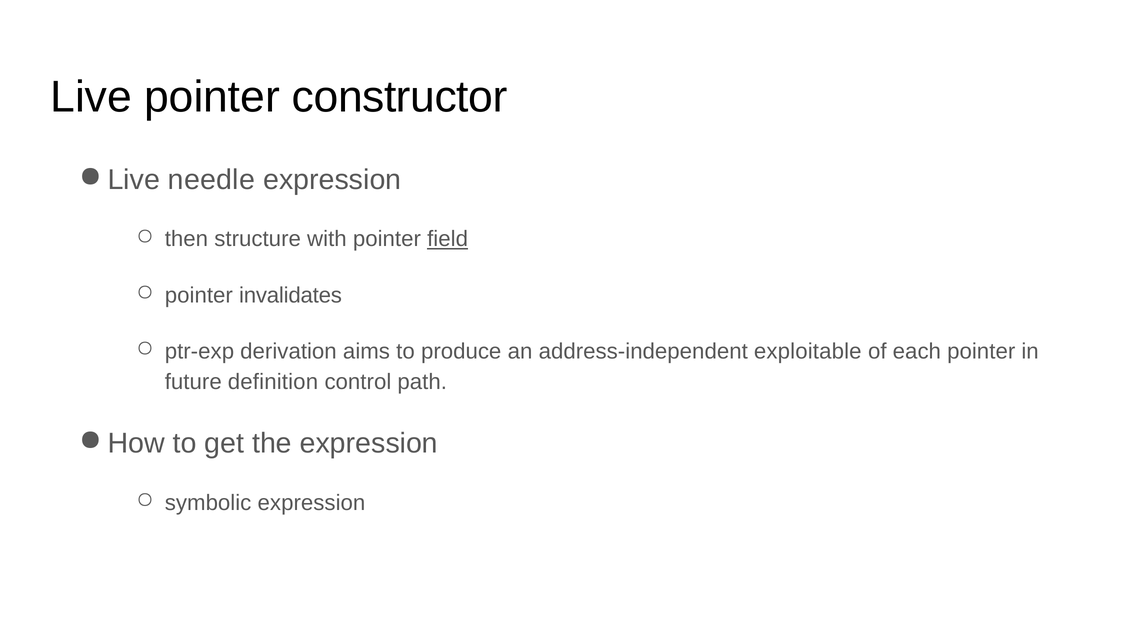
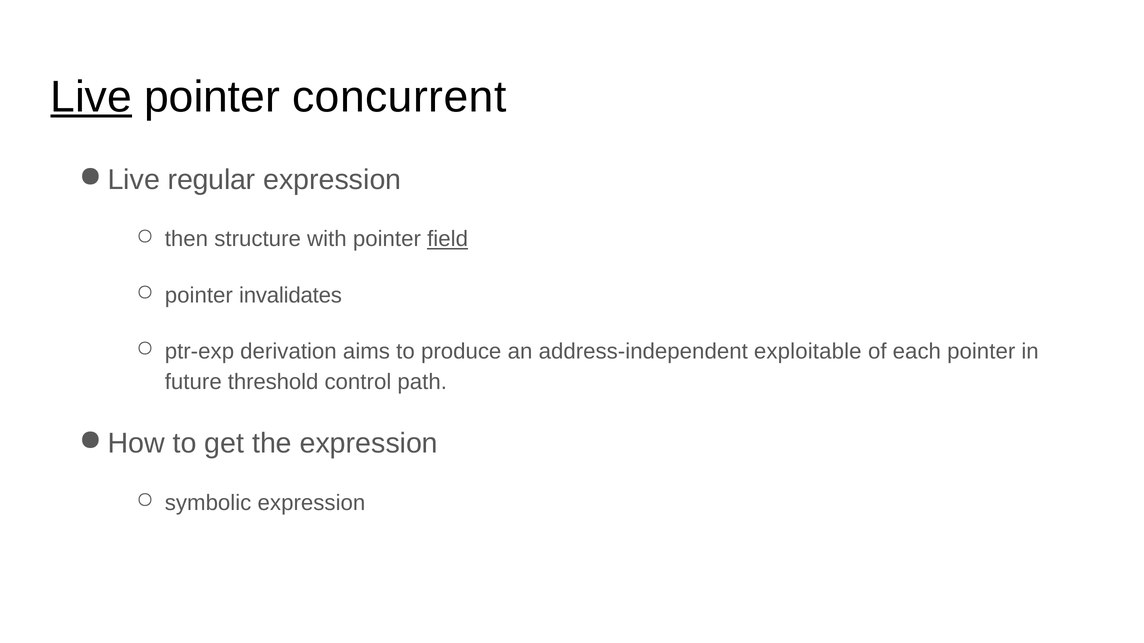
Live underline: none -> present (91, 97)
constructor: constructor -> concurrent (399, 97)
needle: needle -> regular (212, 180)
definition: definition -> threshold (273, 382)
